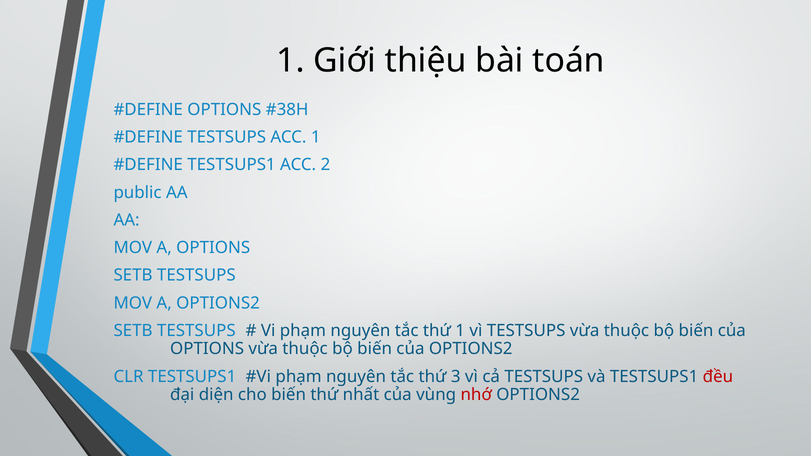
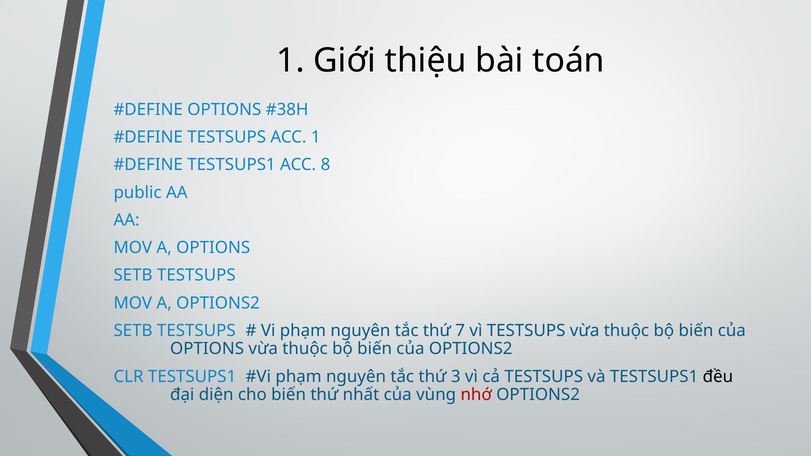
2: 2 -> 8 (325, 165)
thứ 1: 1 -> 7 (460, 331)
đều colour: red -> black (718, 377)
